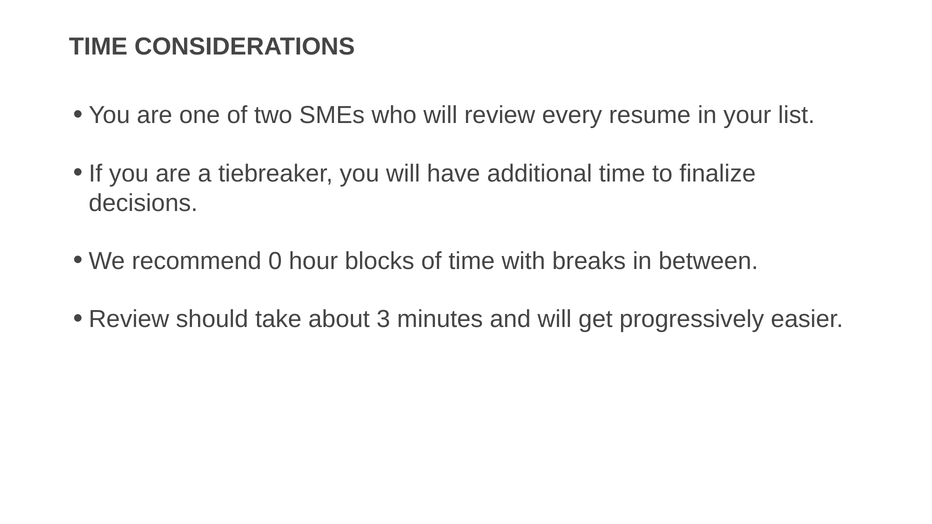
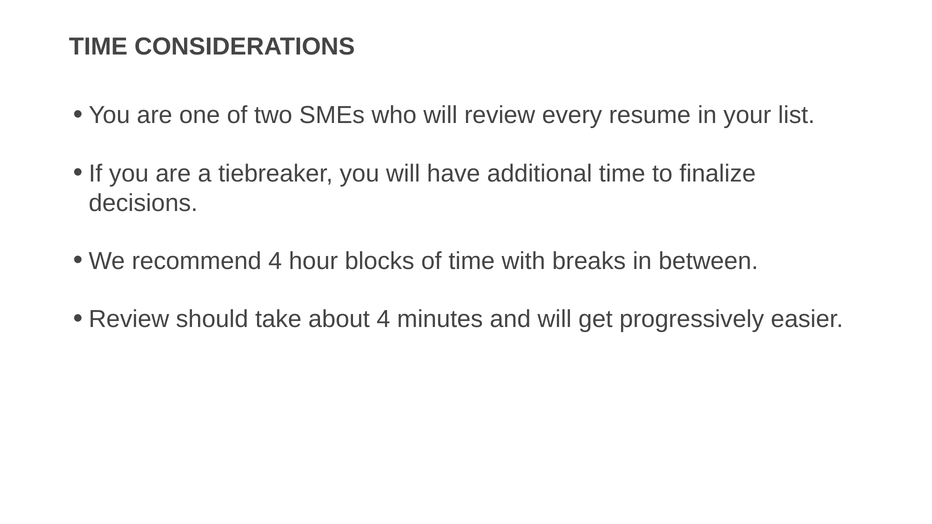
recommend 0: 0 -> 4 (275, 261)
about 3: 3 -> 4 (383, 319)
